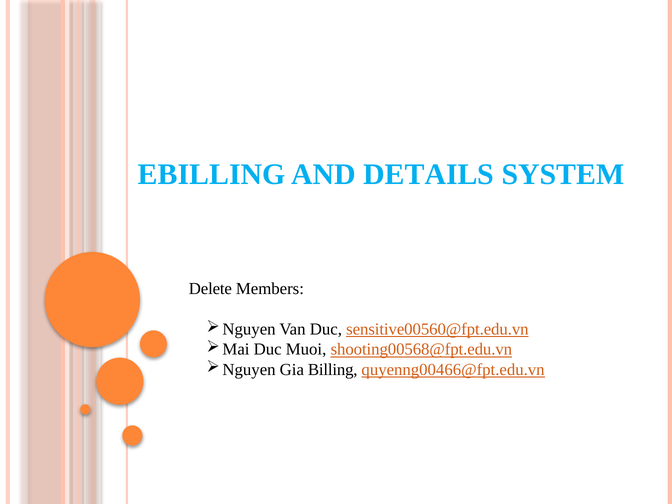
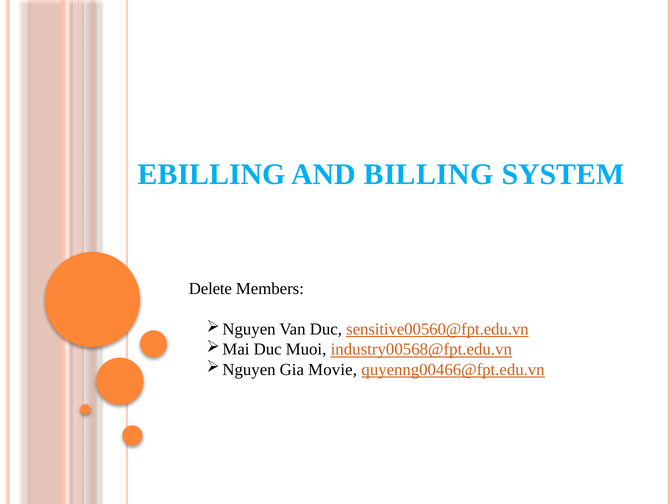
DETAILS: DETAILS -> BILLING (429, 175)
shooting00568@fpt.edu.vn: shooting00568@fpt.edu.vn -> industry00568@fpt.edu.vn (421, 349)
Billing: Billing -> Movie (333, 370)
